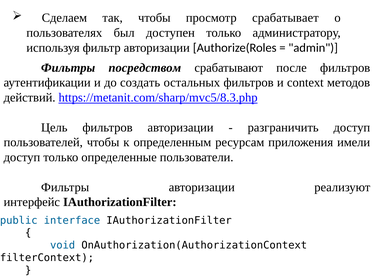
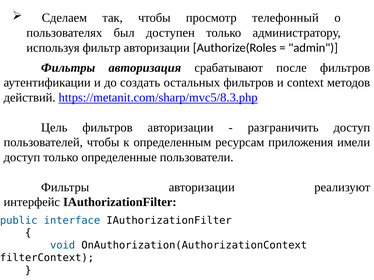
срабатывает: срабатывает -> телефонный (285, 18)
посредством: посредством -> авторизация (145, 68)
